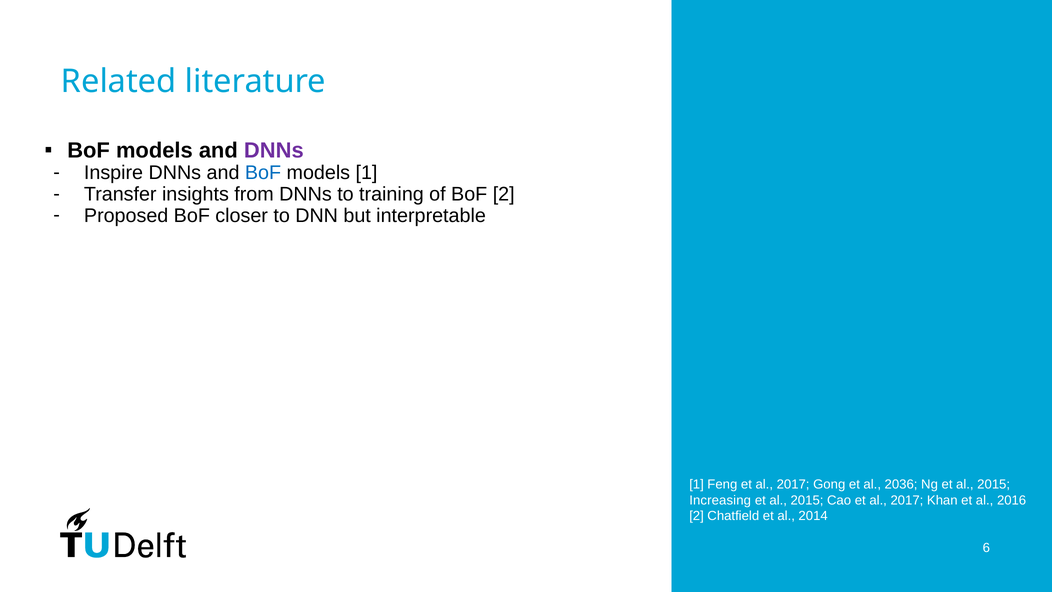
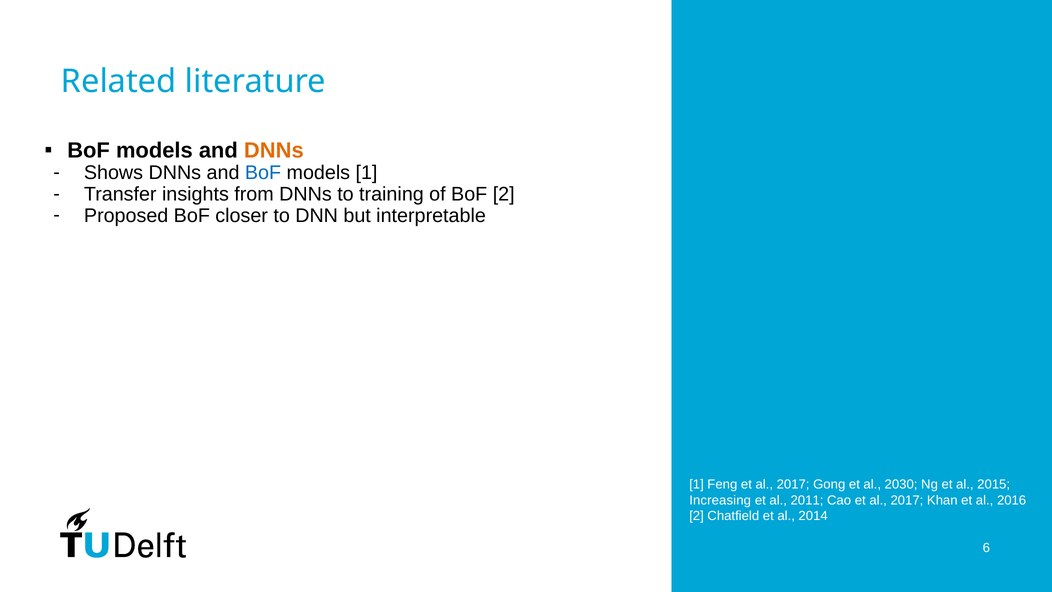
DNNs colour: purple -> orange (274, 150)
Inspire: Inspire -> Shows (114, 173)
2036: 2036 -> 2030 (901, 484)
2015: 2015 -> 2011 (807, 500)
